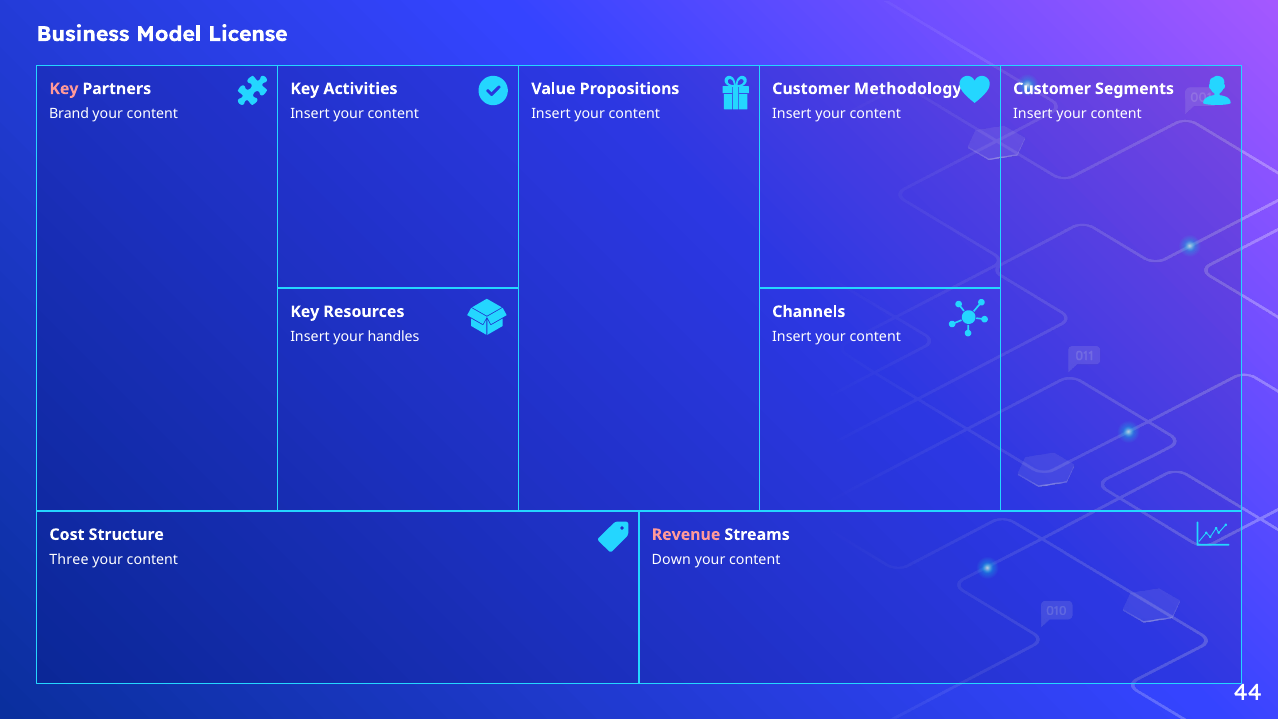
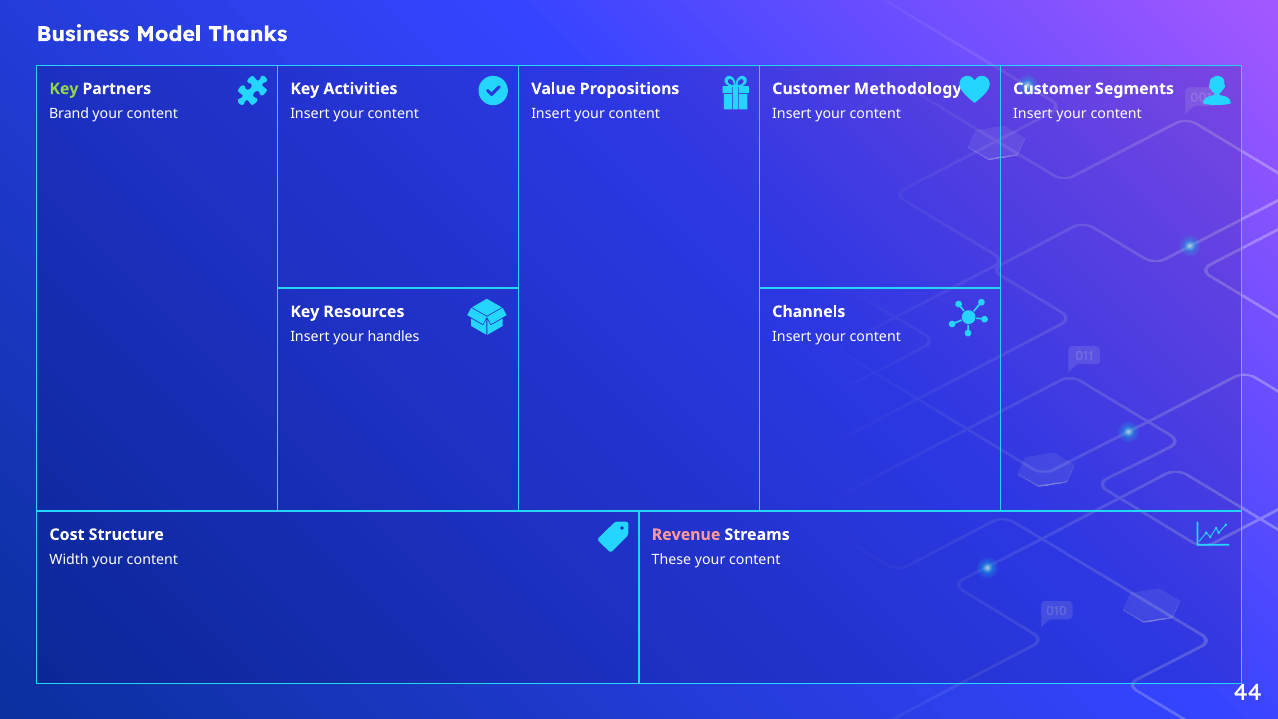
License: License -> Thanks (248, 34)
Key colour: pink -> light green (64, 89)
Three: Three -> Width (69, 560)
Down: Down -> These (671, 560)
